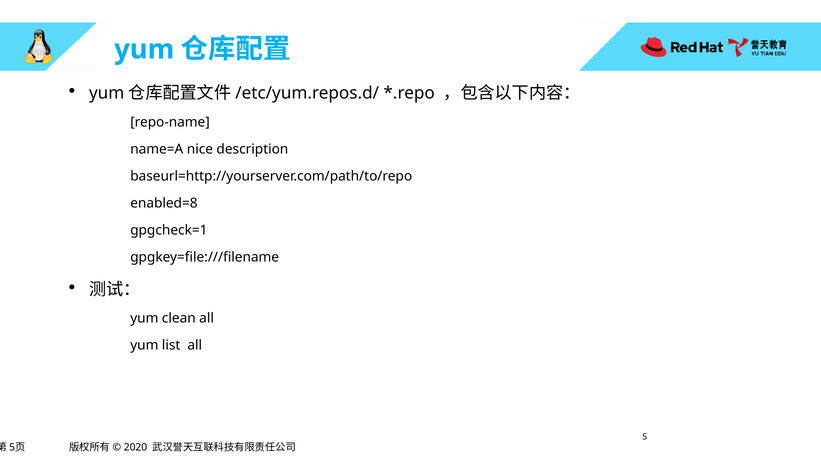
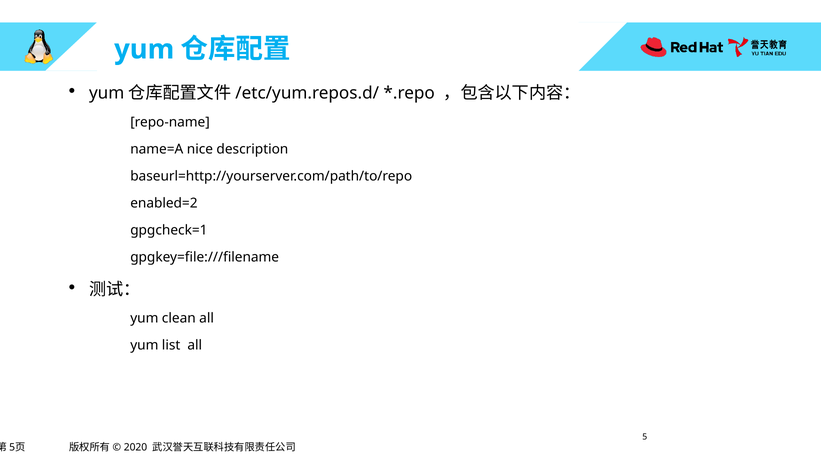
enabled=8: enabled=8 -> enabled=2 (164, 203)
